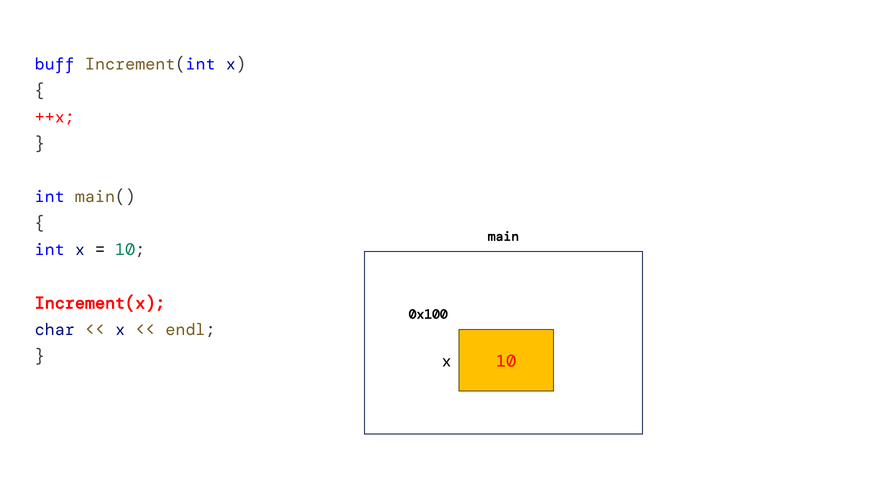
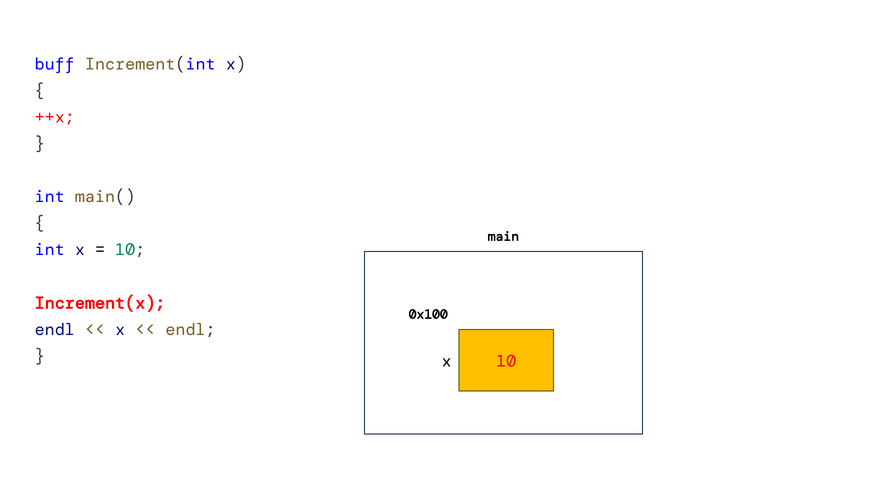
char: char -> endl (55, 329)
